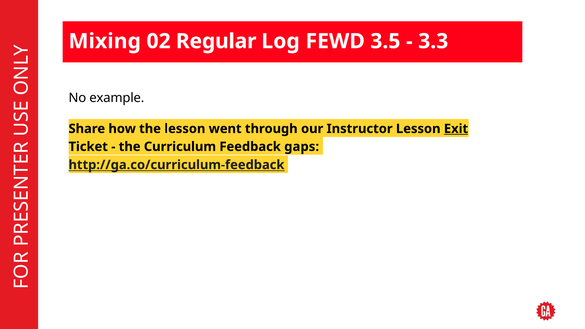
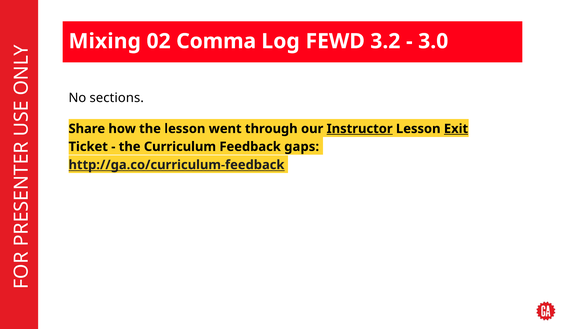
Regular: Regular -> Comma (216, 41)
3.5: 3.5 -> 3.2 (385, 41)
3.3: 3.3 -> 3.0 (433, 41)
example: example -> sections (117, 98)
Instructor underline: none -> present (360, 129)
